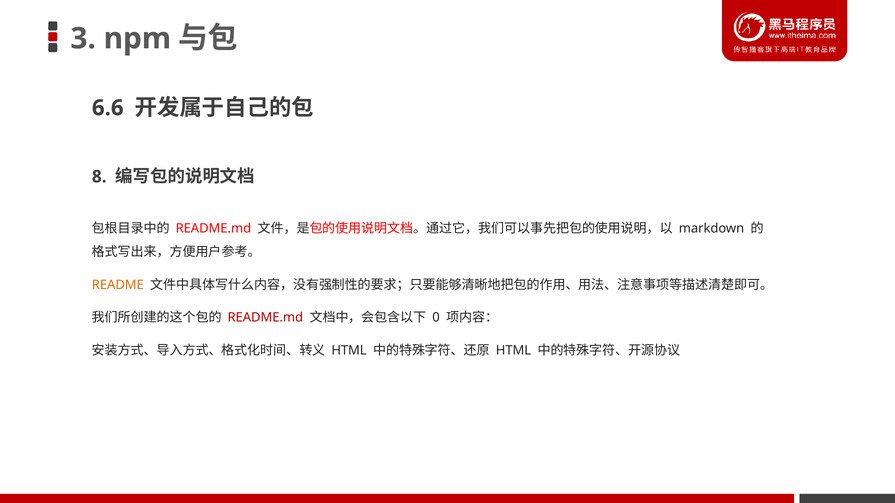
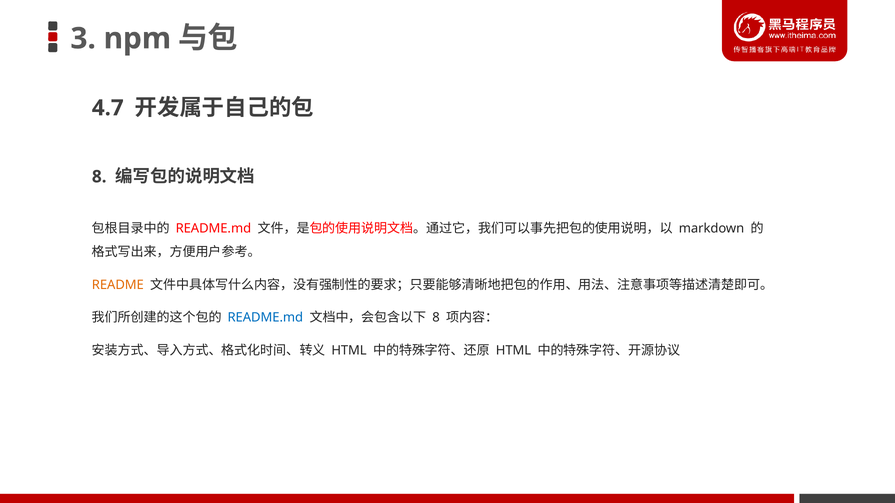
6.6: 6.6 -> 4.7 (108, 108)
README.md colour: red -> blue (265, 318)
0: 0 -> 8 (436, 318)
